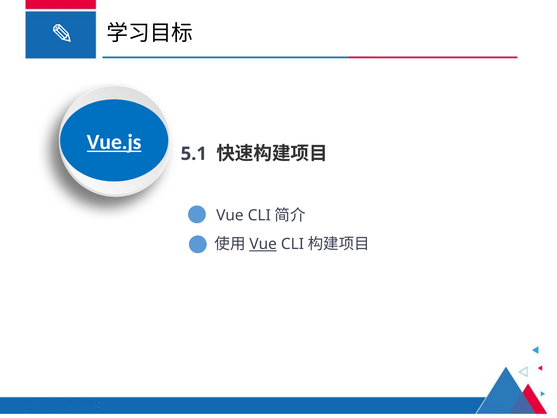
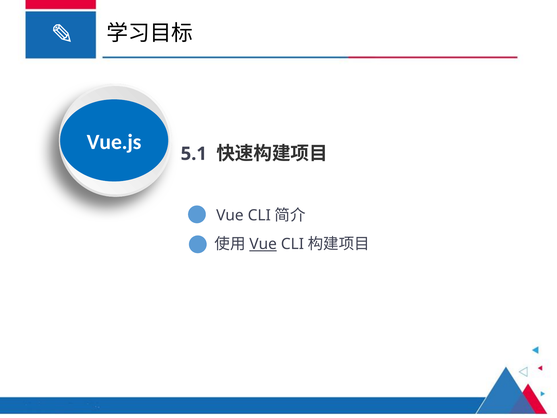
Vue.js underline: present -> none (114, 142)
